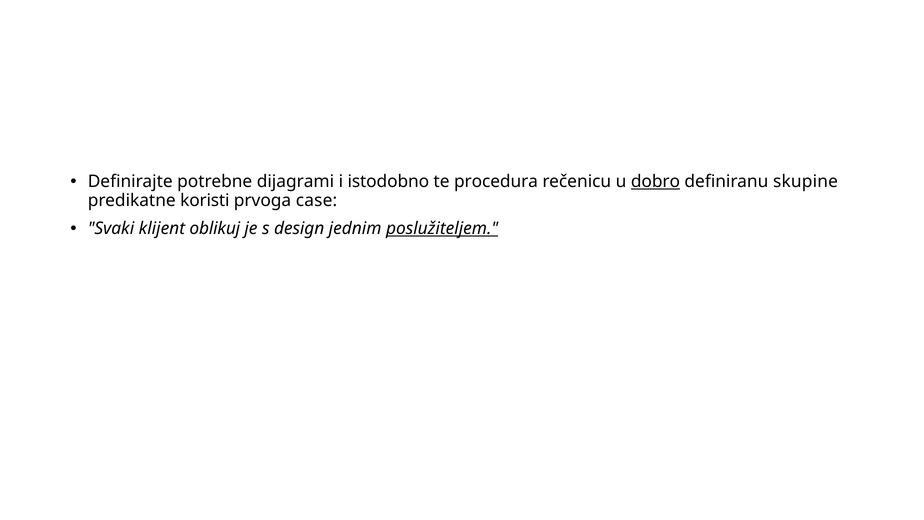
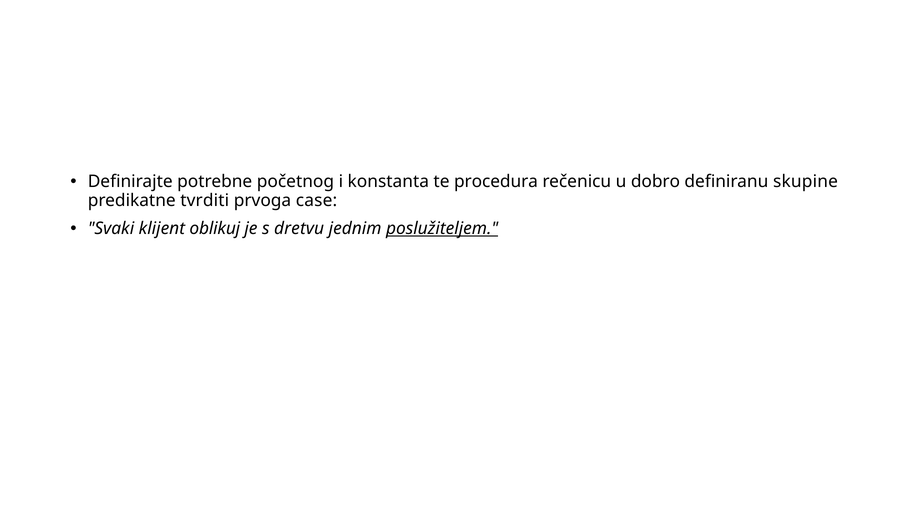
dijagrami: dijagrami -> početnog (295, 181)
istodobno: istodobno -> konstanta (388, 181)
dobro underline: present -> none (655, 181)
koristi: koristi -> tvrditi (205, 200)
design: design -> dretvu (299, 229)
